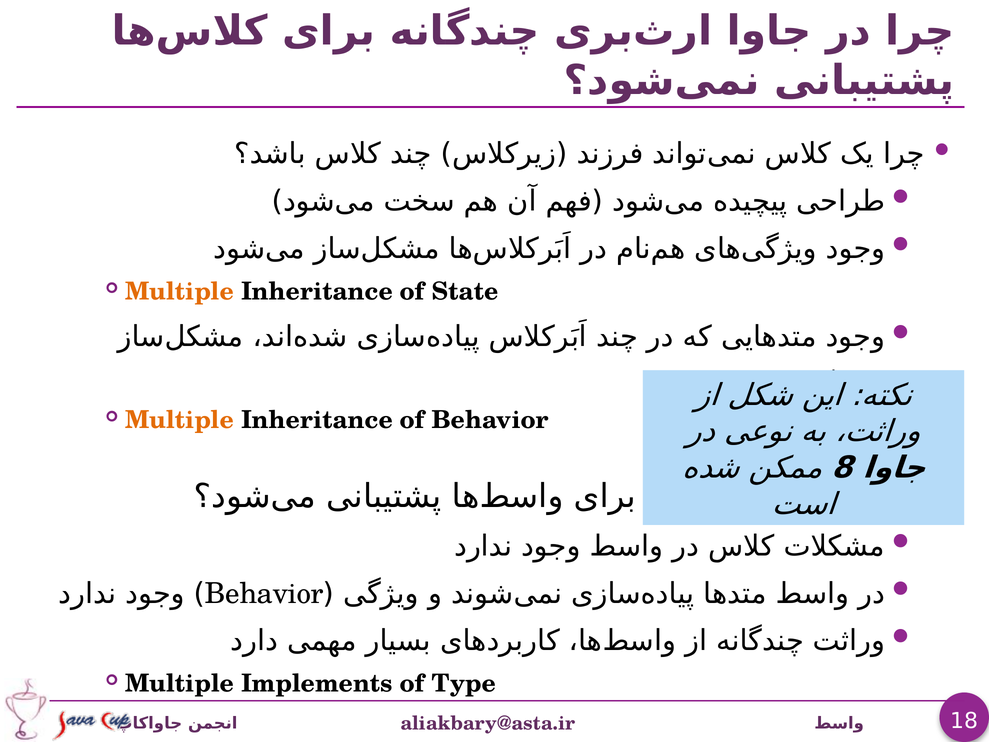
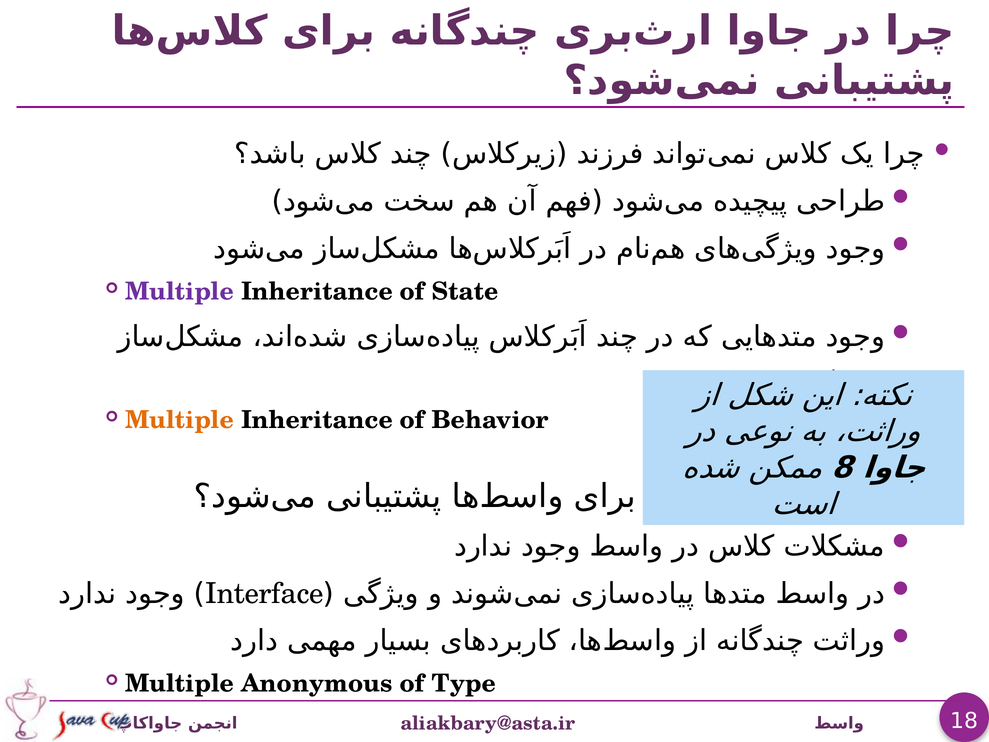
Multiple colour: orange -> purple (179, 291)
Behavior: Behavior -> Interface (264, 593)
Implements: Implements -> Anonymous (317, 684)
